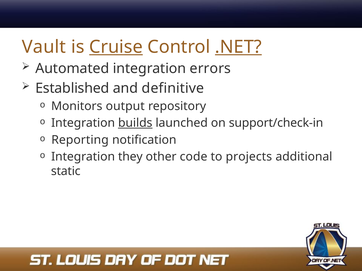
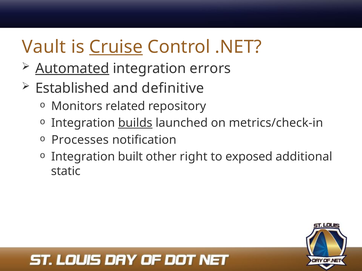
.NET underline: present -> none (238, 47)
Automated underline: none -> present (72, 69)
output: output -> related (125, 106)
support/check-in: support/check-in -> metrics/check-in (276, 123)
Reporting: Reporting -> Processes (80, 140)
they: they -> built (130, 157)
code: code -> right (194, 157)
projects: projects -> exposed (249, 157)
